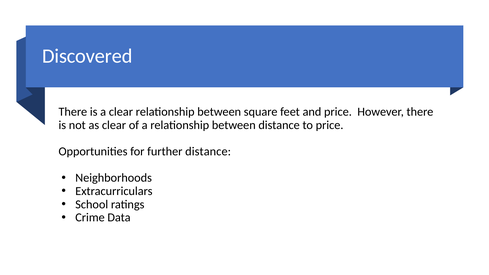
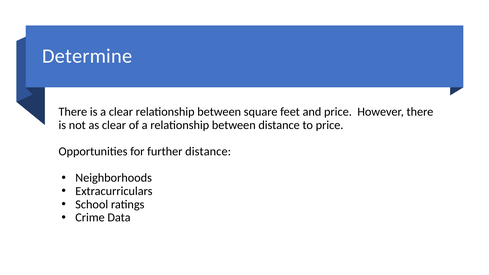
Discovered: Discovered -> Determine (87, 56)
